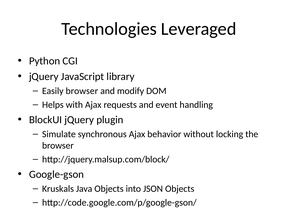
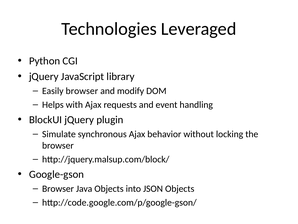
Kruskals: Kruskals -> Browser (58, 188)
